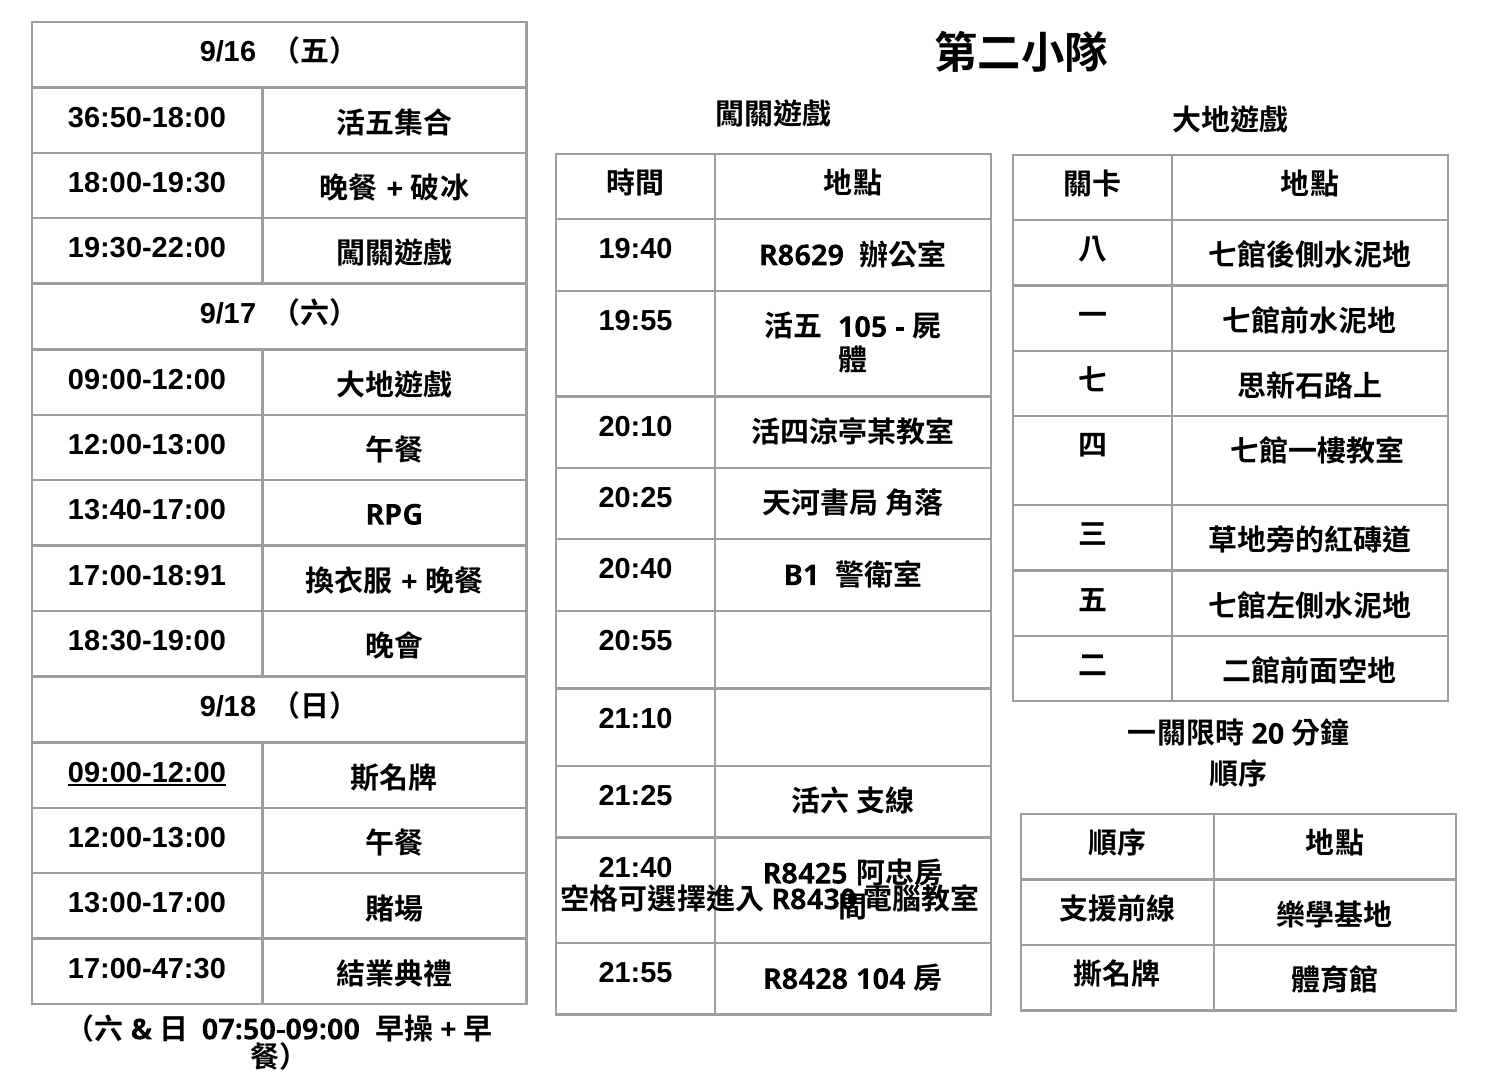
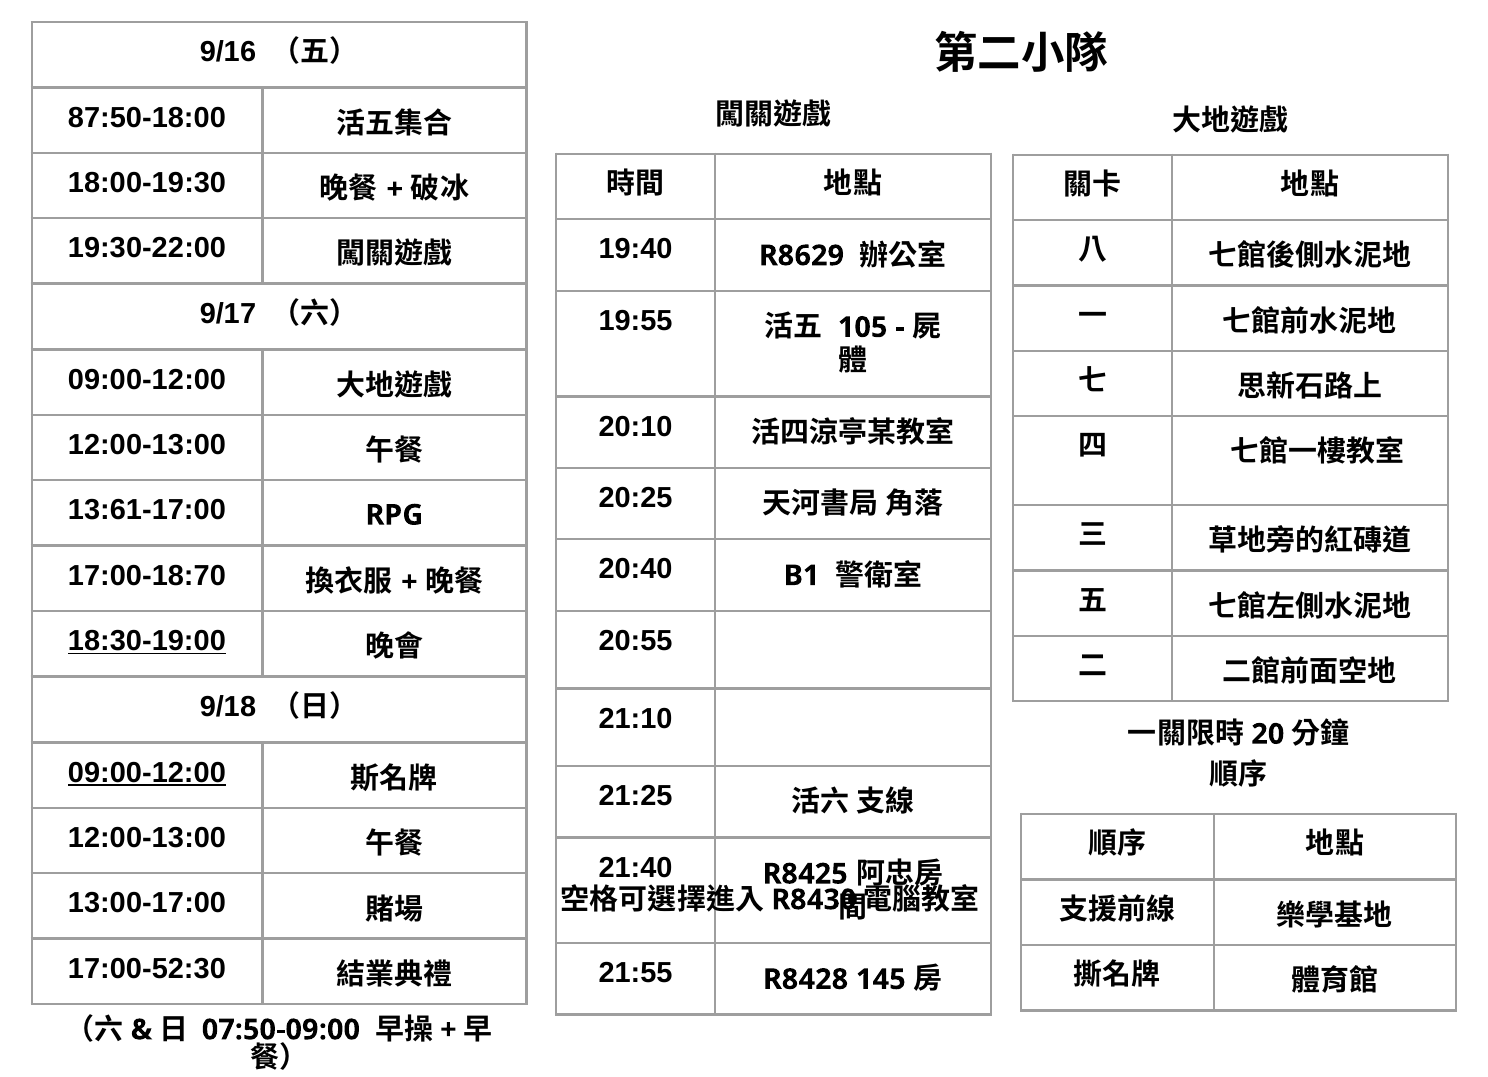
36:50-18:00: 36:50-18:00 -> 87:50-18:00 (147, 118)
13:40-17:00: 13:40-17:00 -> 13:61-17:00 (147, 511)
17:00-18:91: 17:00-18:91 -> 17:00-18:70 (147, 576)
18:30-19:00 underline: none -> present (147, 641)
17:00-47:30: 17:00-47:30 -> 17:00-52:30 (147, 969)
104: 104 -> 145 (881, 980)
